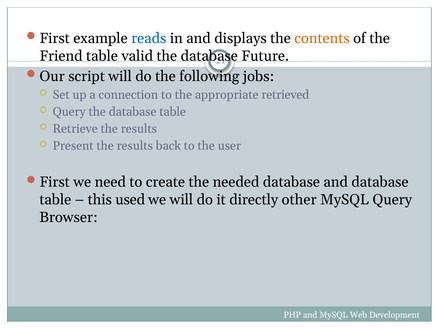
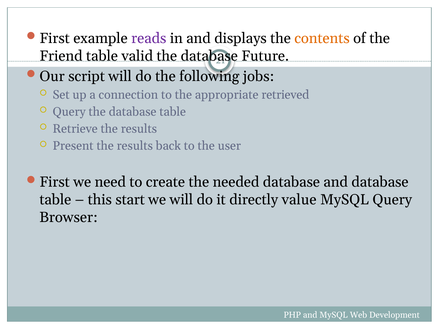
reads colour: blue -> purple (149, 38)
used: used -> start (130, 200)
other: other -> value (299, 200)
